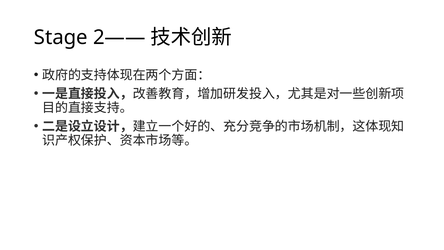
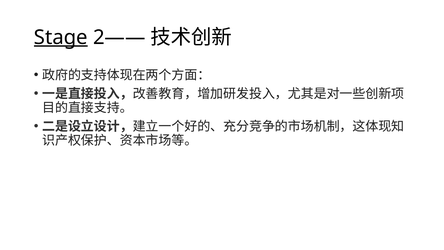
Stage underline: none -> present (61, 37)
